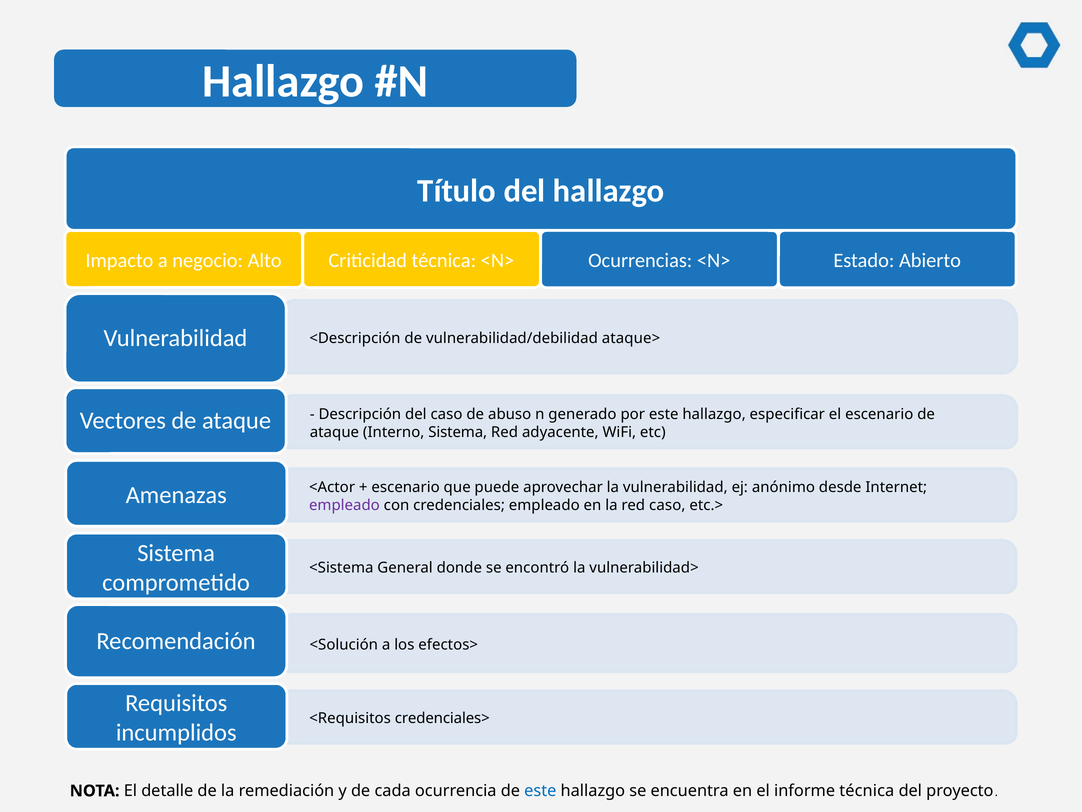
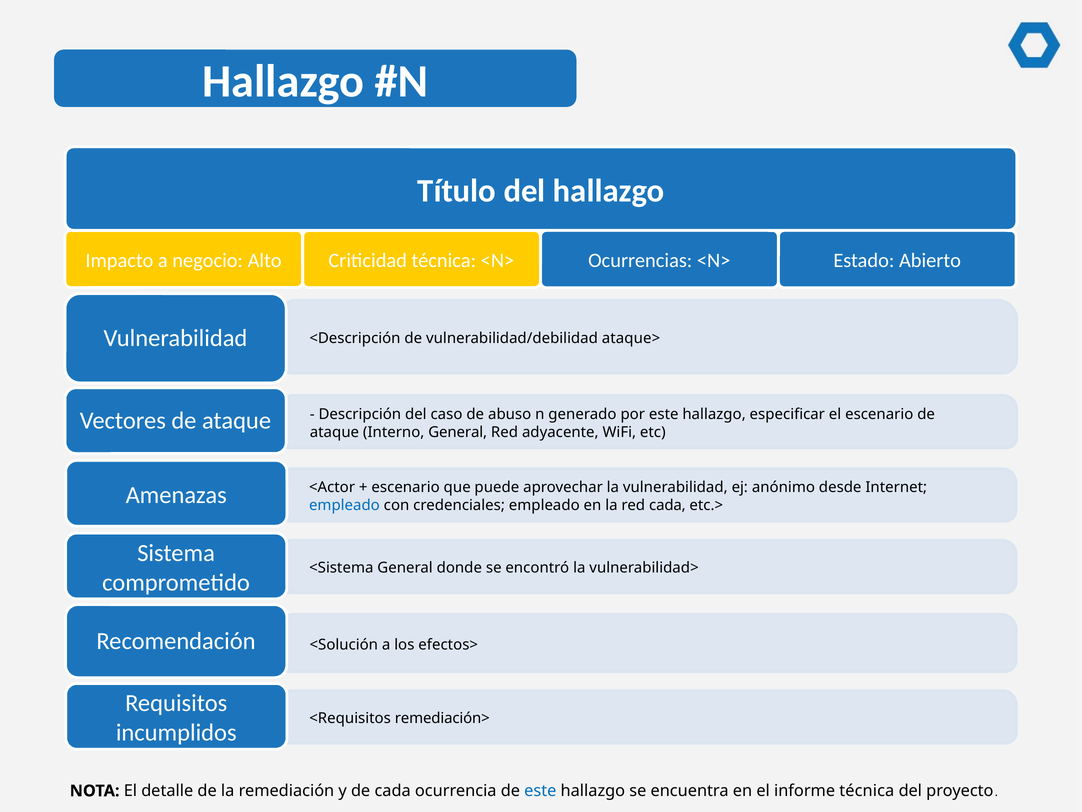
Interno Sistema: Sistema -> General (458, 432)
empleado colour: purple -> blue (344, 505)
red caso: caso -> cada (667, 505)
credenciales>: credenciales> -> remediación> (442, 718)
